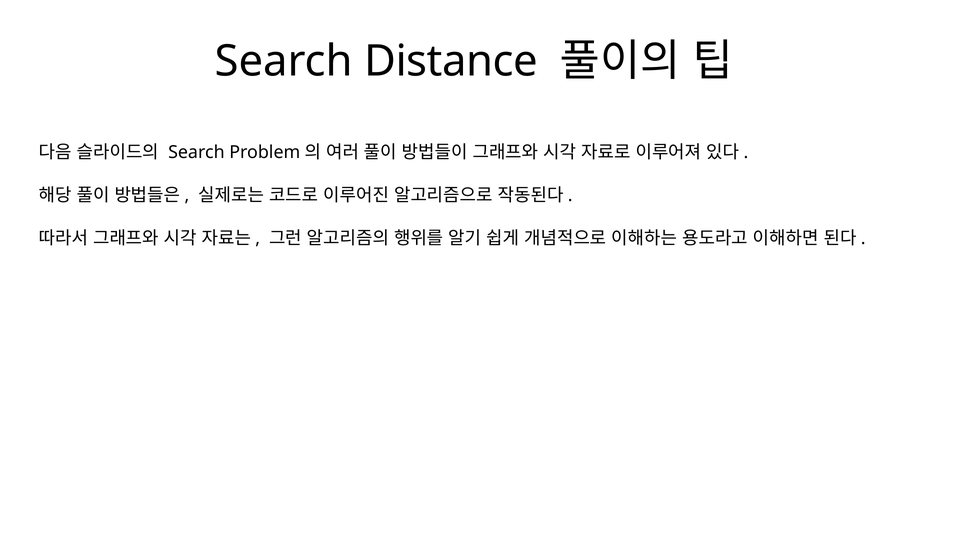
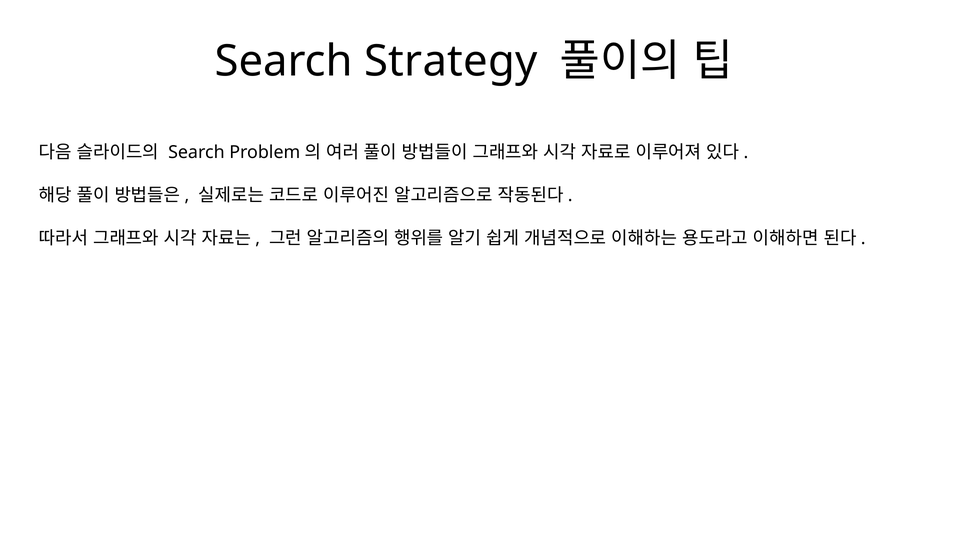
Distance: Distance -> Strategy (451, 62)
